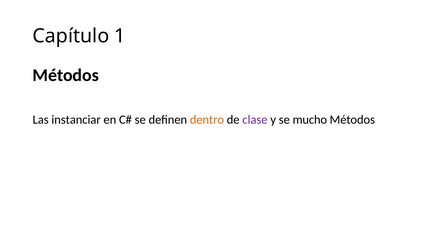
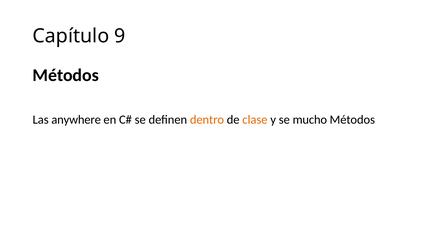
1: 1 -> 9 (120, 36)
instanciar: instanciar -> anywhere (76, 120)
clase colour: purple -> orange (255, 120)
